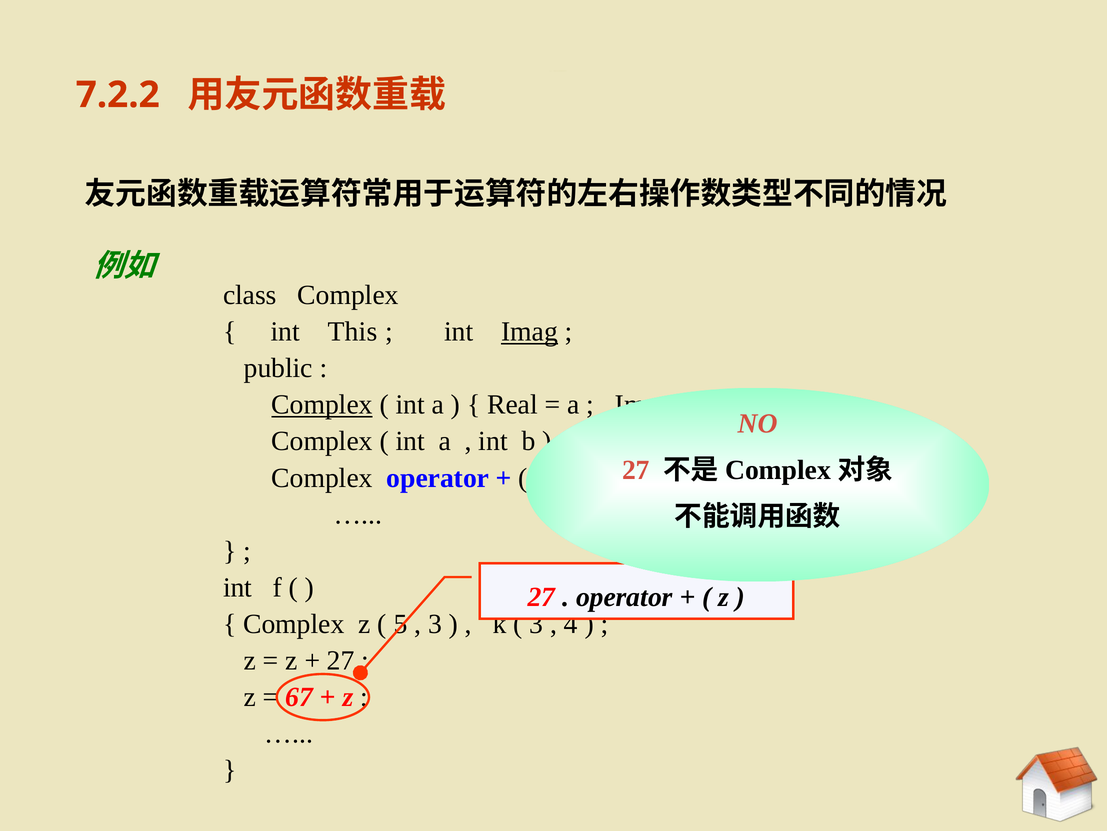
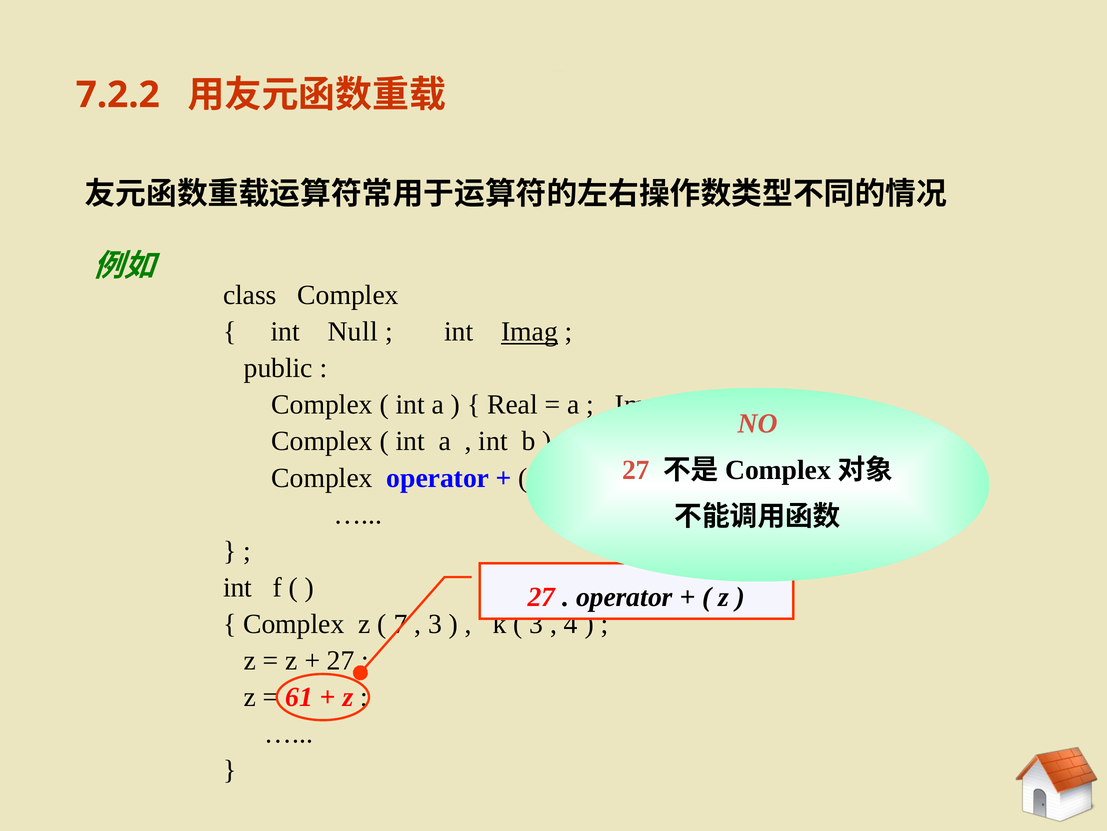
This: This -> Null (353, 331)
Complex underline: present -> none (322, 404)
5: 5 -> 7 (401, 624)
67: 67 -> 61 (299, 697)
